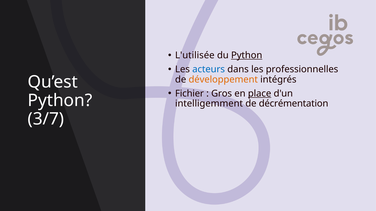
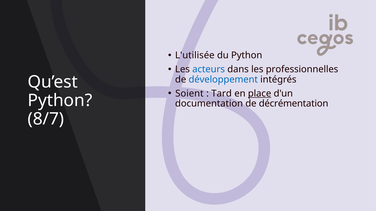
Python underline: present -> none (247, 55)
développement colour: orange -> blue (223, 80)
Fichier: Fichier -> Soient (189, 94)
Gros: Gros -> Tard (222, 94)
intelligemment: intelligemment -> documentation (209, 104)
3/7: 3/7 -> 8/7 (46, 119)
